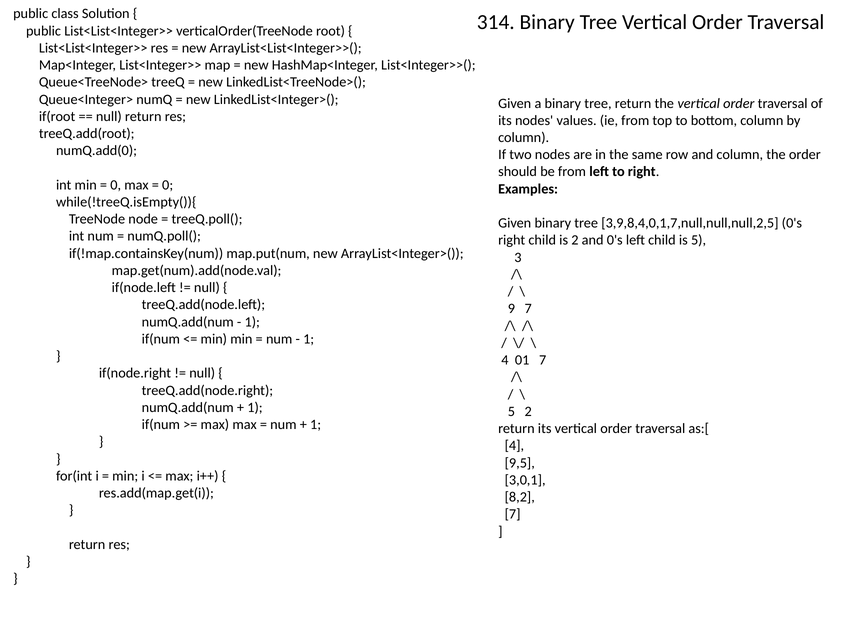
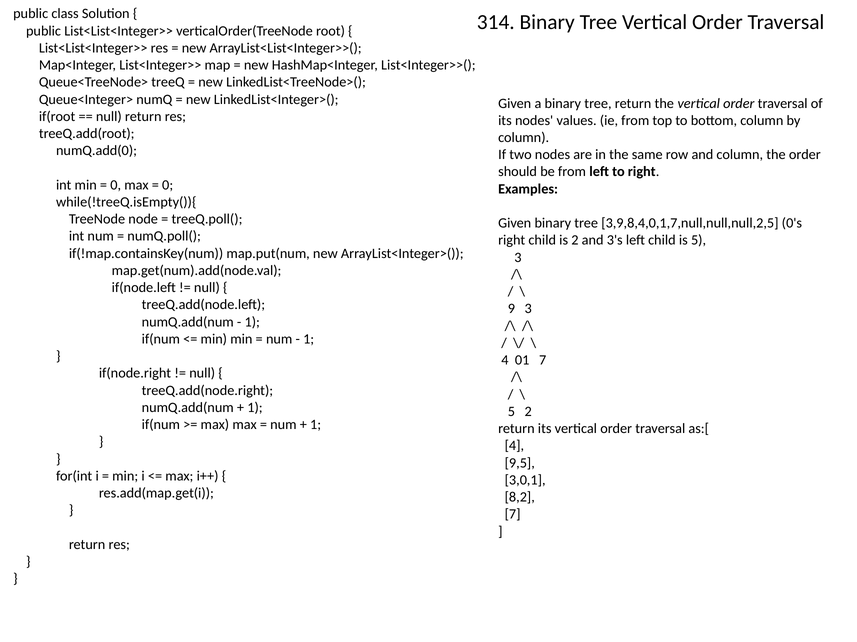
and 0's: 0's -> 3's (615, 241)
9 7: 7 -> 3 (528, 309)
